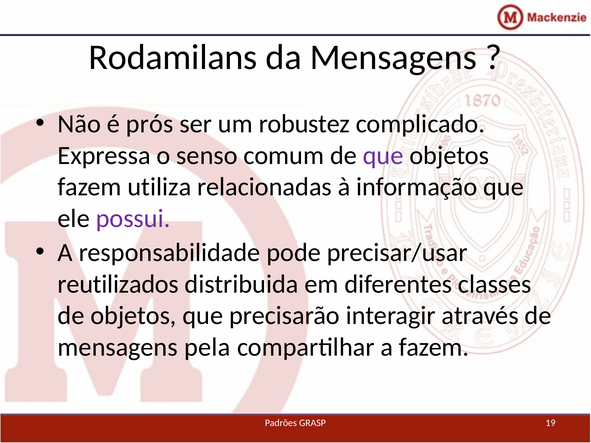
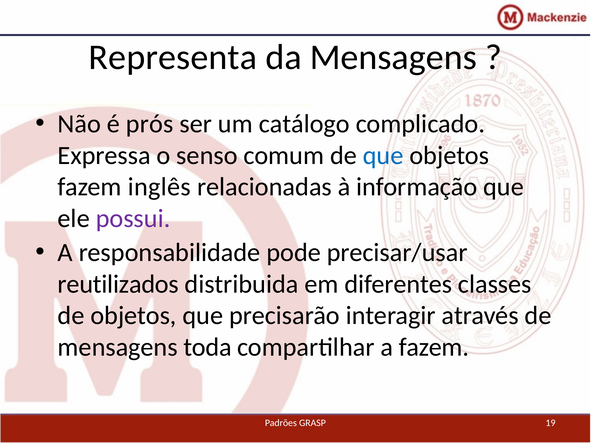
Rodamilans: Rodamilans -> Representa (173, 57)
robustez: robustez -> catálogo (304, 124)
que colour: purple -> blue (383, 156)
utiliza: utiliza -> inglês (159, 187)
pela: pela -> toda (207, 347)
